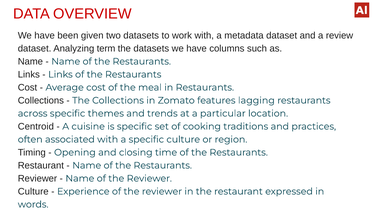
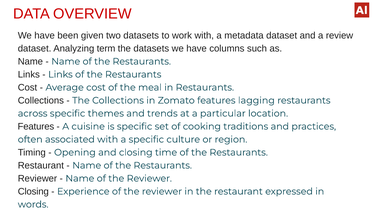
Centroid: Centroid -> Features (36, 126)
Culture: Culture -> Closing (33, 191)
